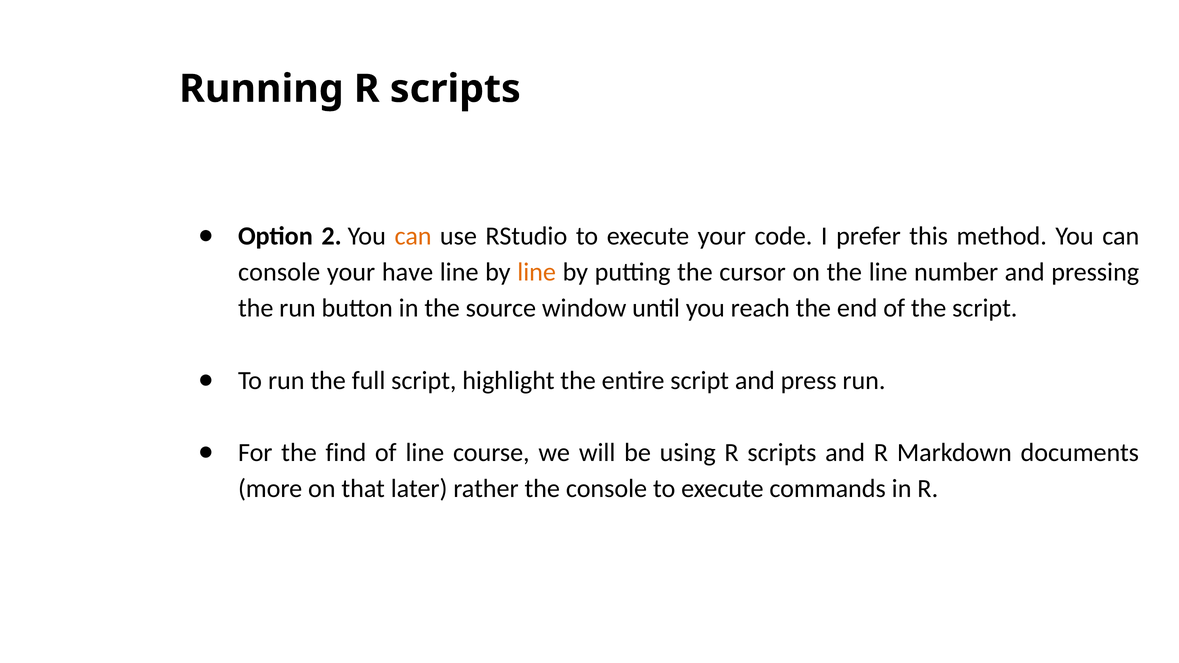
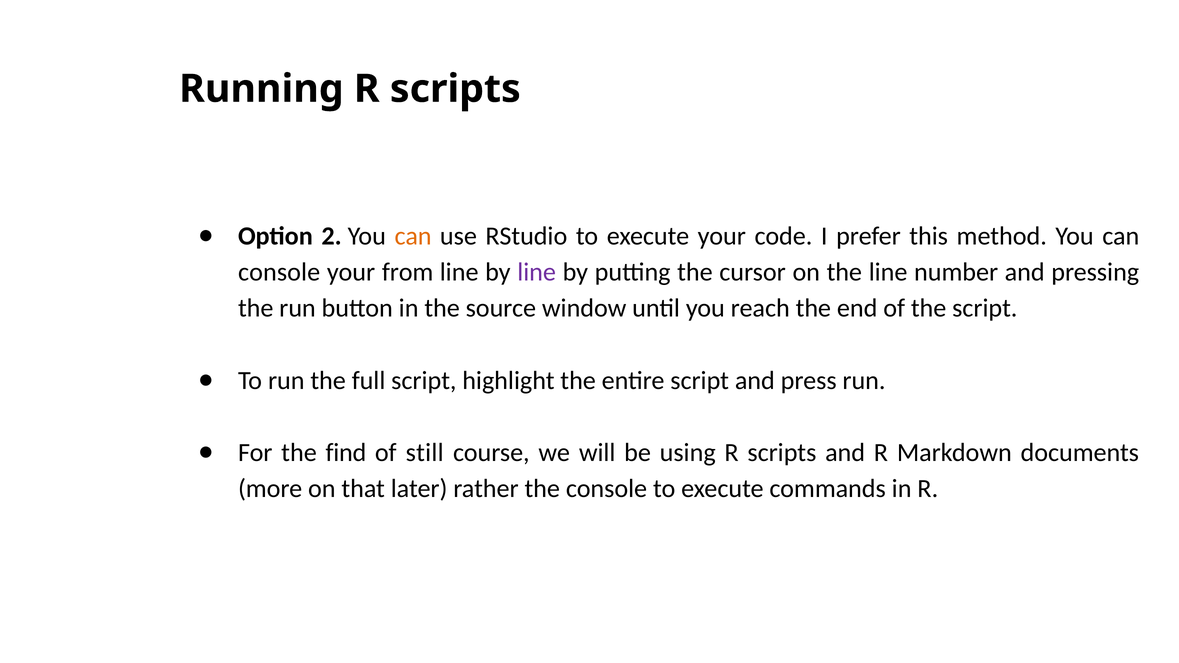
have: have -> from (408, 272)
line colour: orange -> purple (537, 272)
of line: line -> still (425, 453)
